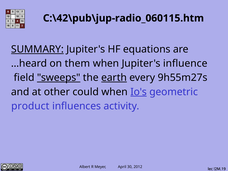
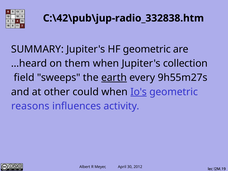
C:\42\pub\jup-radio_060115.htm: C:\42\pub\jup-radio_060115.htm -> C:\42\pub\jup-radio_332838.htm (123, 18)
SUMMARY underline: present -> none (37, 49)
HF equations: equations -> geometric (147, 49)
influence: influence -> collection (185, 63)
sweeps underline: present -> none (59, 78)
product: product -> reasons (30, 106)
